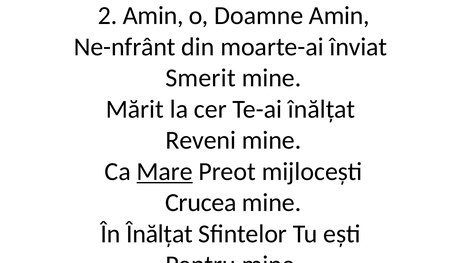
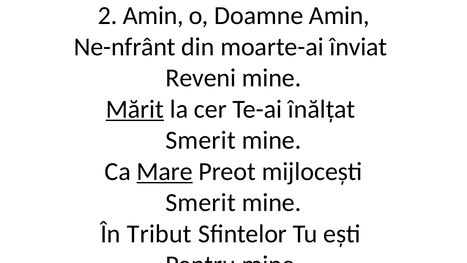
Smerit: Smerit -> Reveni (201, 78)
Mărit underline: none -> present (135, 109)
Reveni: Reveni -> Smerit (201, 140)
Crucea: Crucea -> Smerit (201, 202)
În Înălțat: Înălțat -> Tribut (159, 234)
